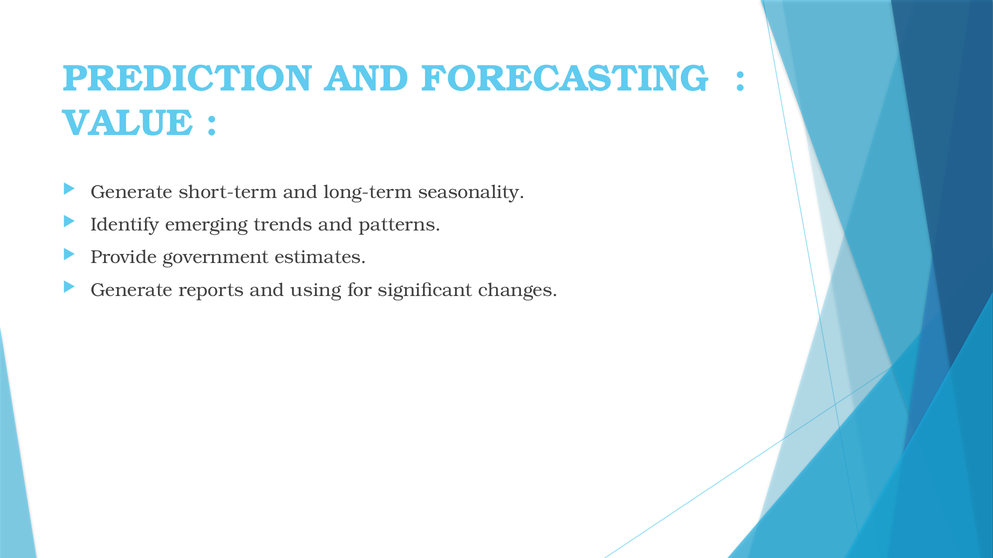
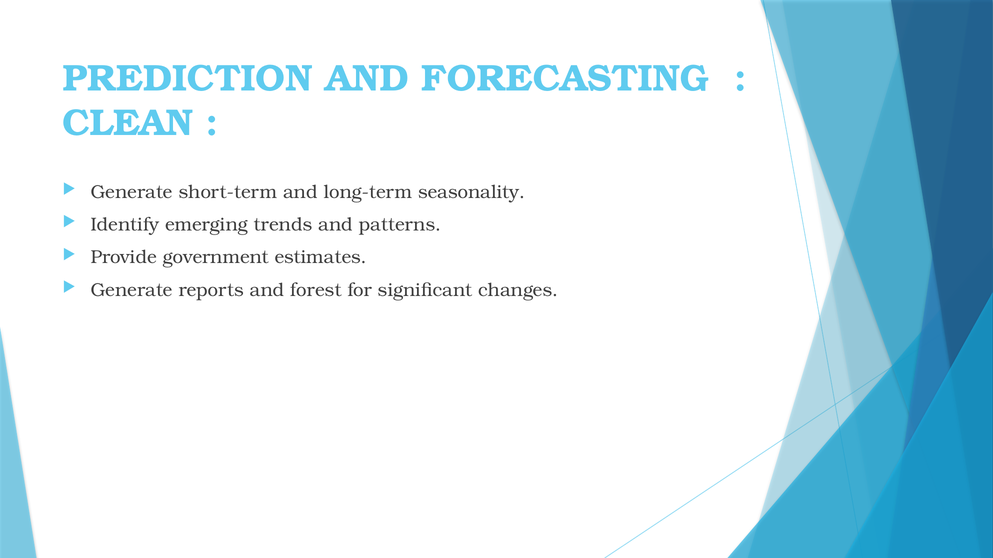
VALUE: VALUE -> CLEAN (128, 123)
using: using -> forest (316, 290)
